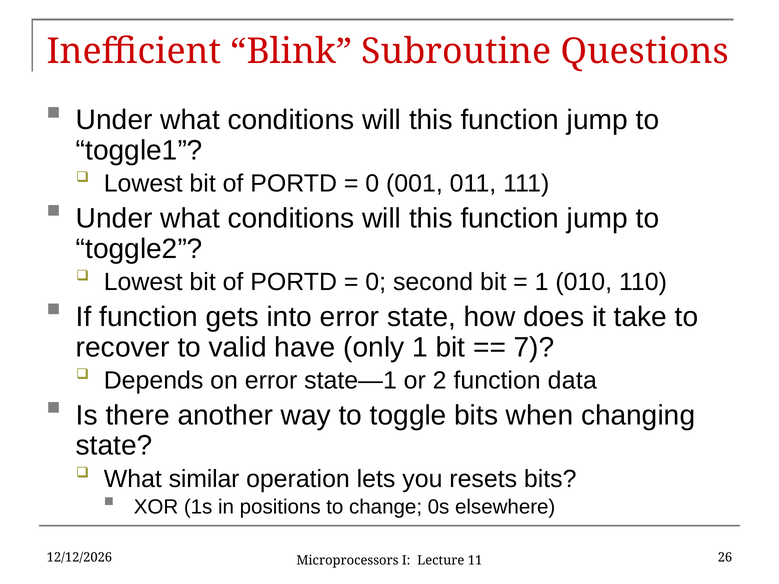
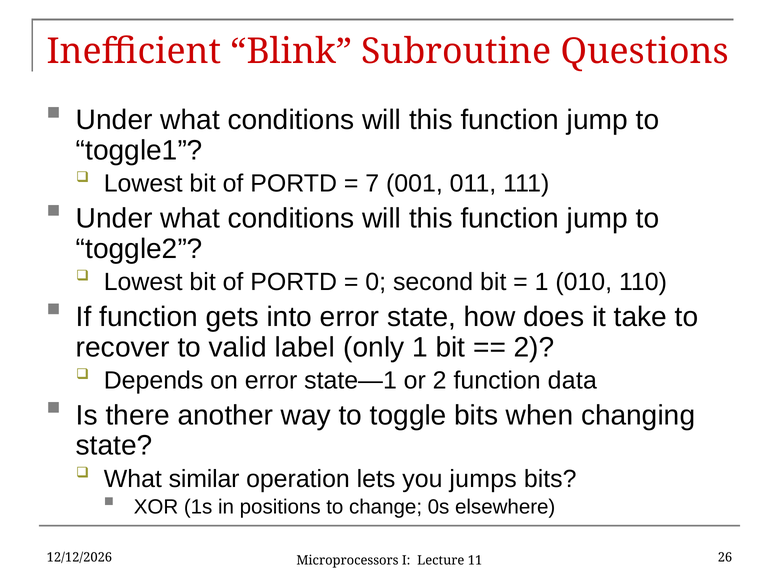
0: 0 -> 7 (372, 184)
have: have -> label (305, 347)
7: 7 -> 2 (534, 347)
resets: resets -> jumps (483, 479)
